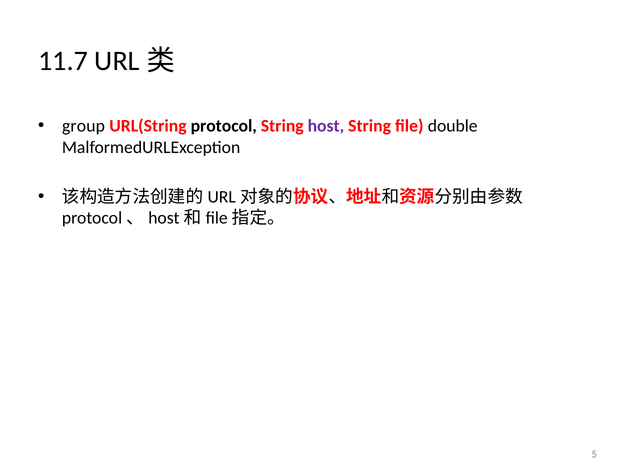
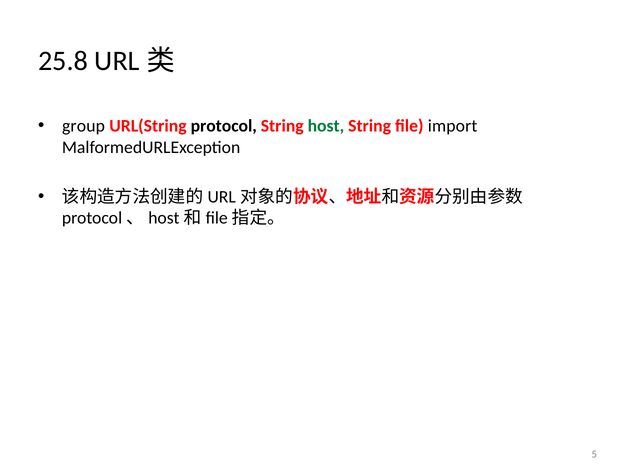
11.7: 11.7 -> 25.8 (63, 61)
host colour: purple -> green (326, 126)
double: double -> import (453, 126)
